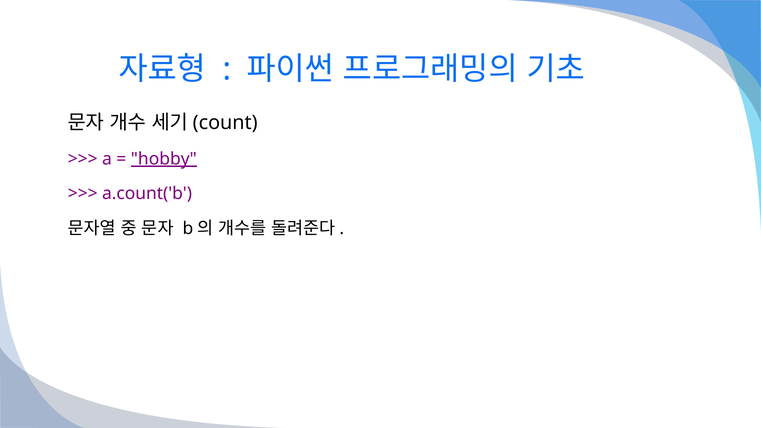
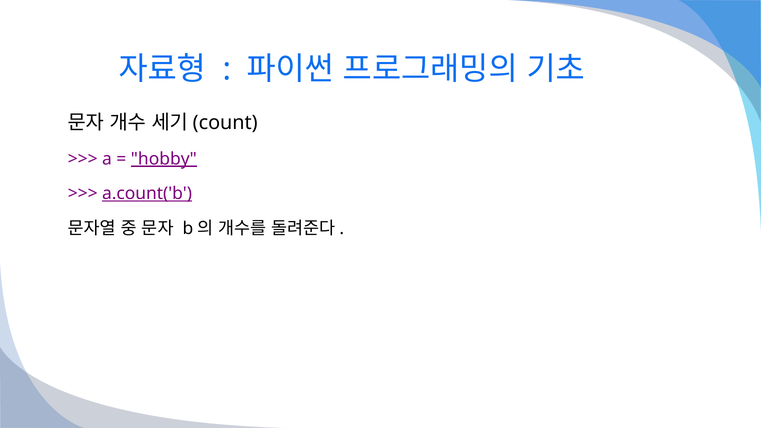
a.count('b underline: none -> present (147, 194)
